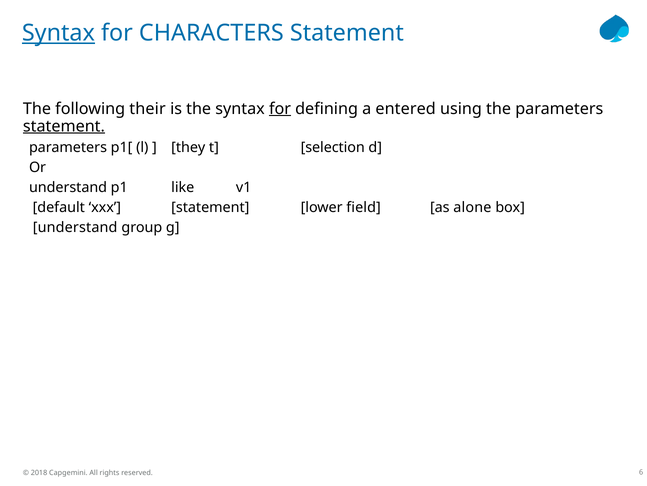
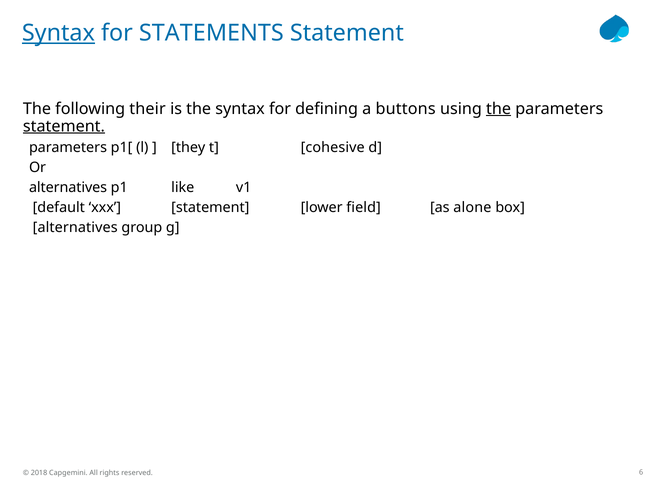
CHARACTERS: CHARACTERS -> STATEMENTS (211, 33)
for underline: present -> none (280, 109)
entered: entered -> buttons (406, 109)
the underline: none -> present (499, 109)
selection: selection -> cohesive (333, 147)
understand: understand -> alternatives (68, 187)
understand: understand -> alternatives (75, 227)
